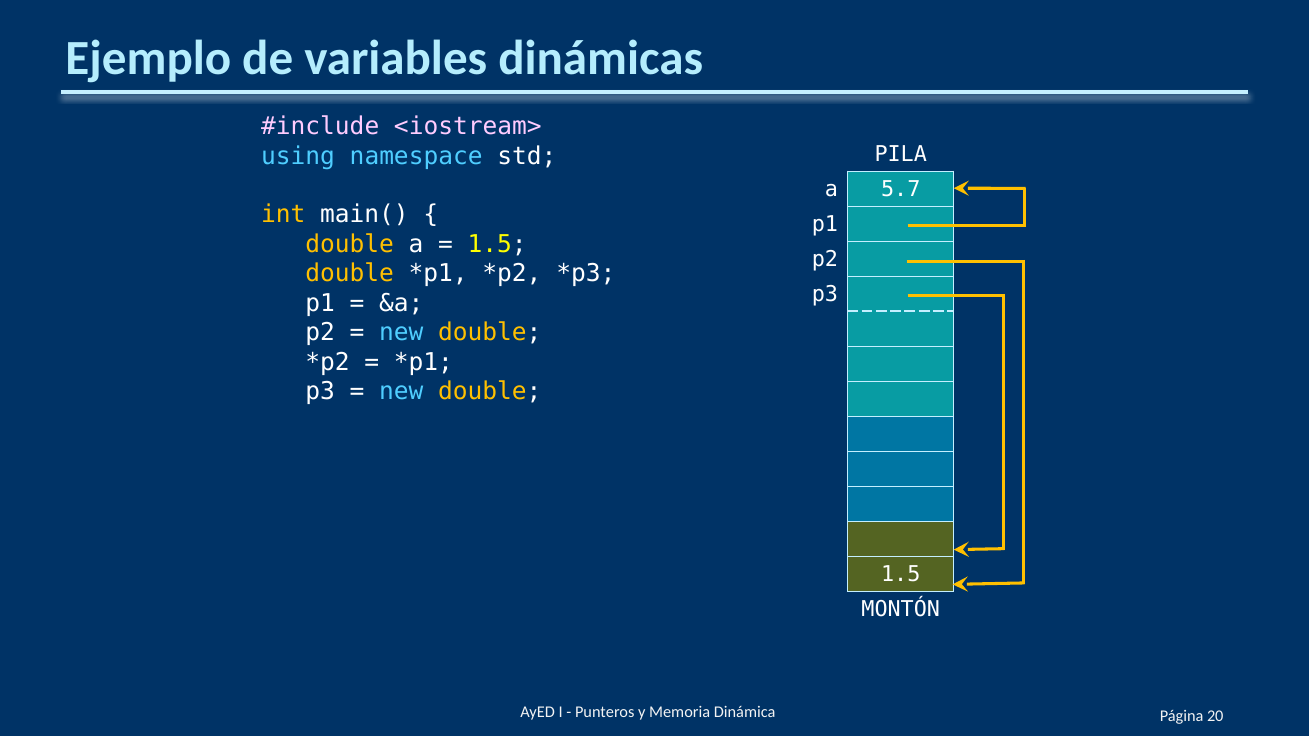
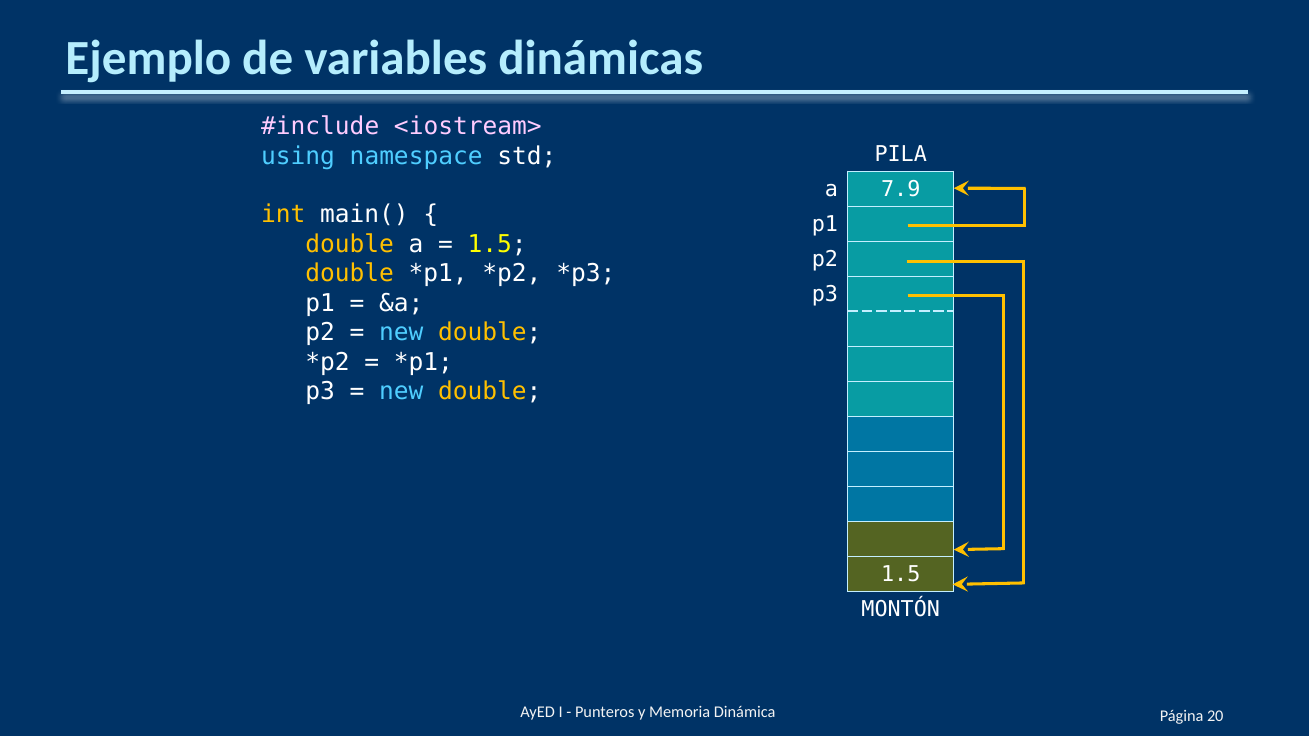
5.7: 5.7 -> 7.9 (901, 189)
